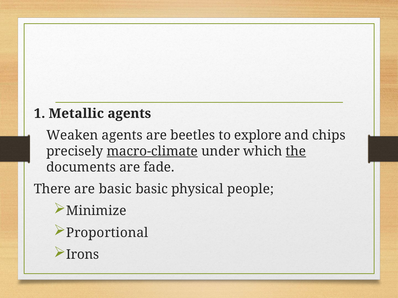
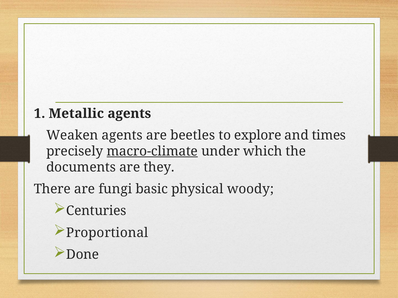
chips: chips -> times (329, 136)
the underline: present -> none (296, 152)
fade: fade -> they (159, 167)
are basic: basic -> fungi (115, 189)
people: people -> woody (250, 189)
Minimize: Minimize -> Centuries (96, 211)
Irons: Irons -> Done (83, 255)
